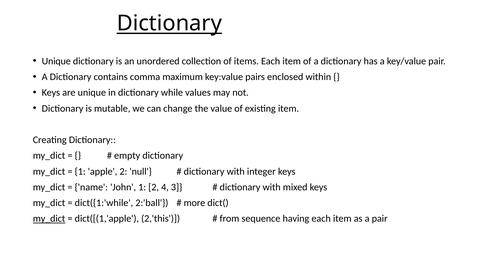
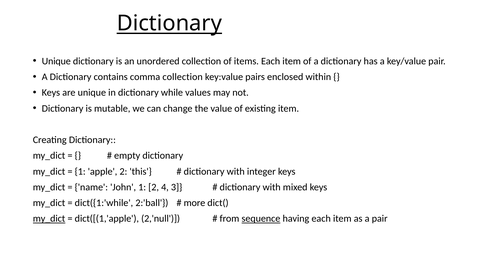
comma maximum: maximum -> collection (183, 77)
null: null -> this (141, 172)
2,'this: 2,'this -> 2,'null (161, 219)
sequence underline: none -> present (261, 219)
